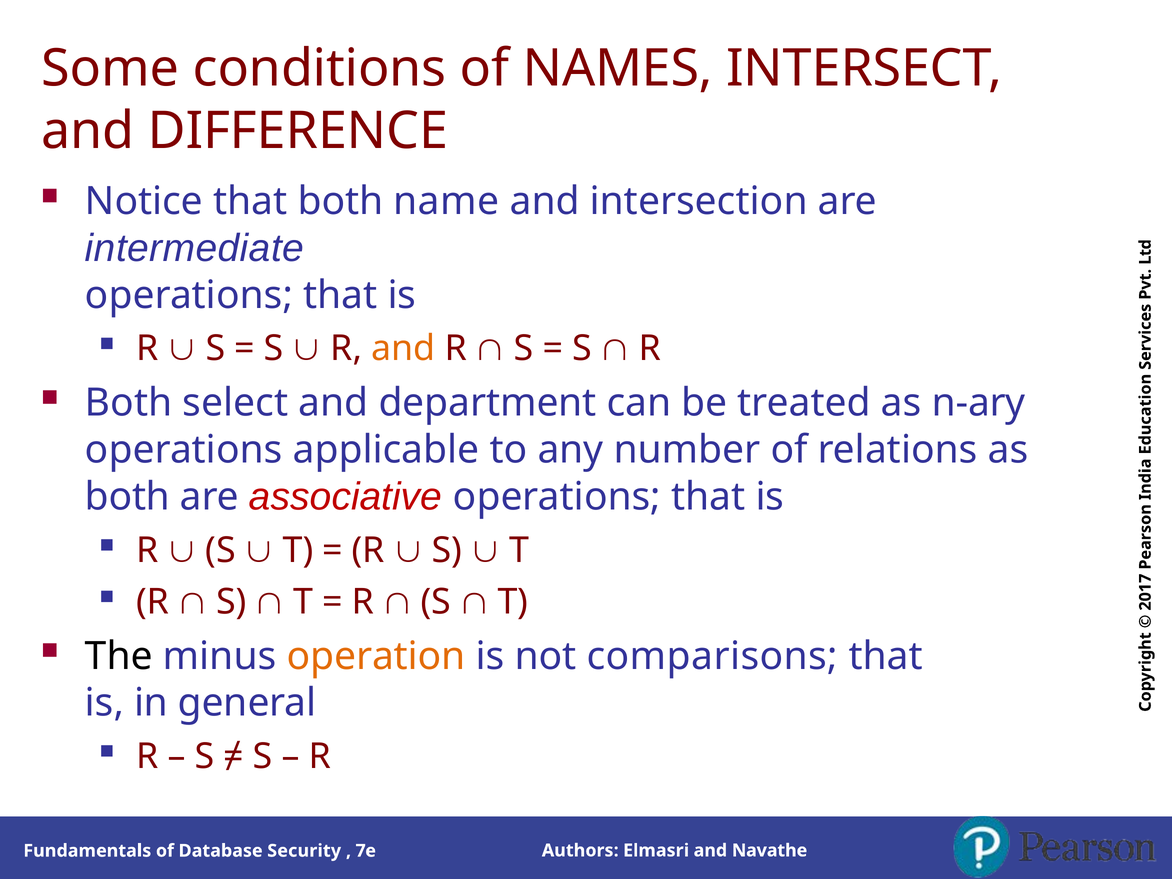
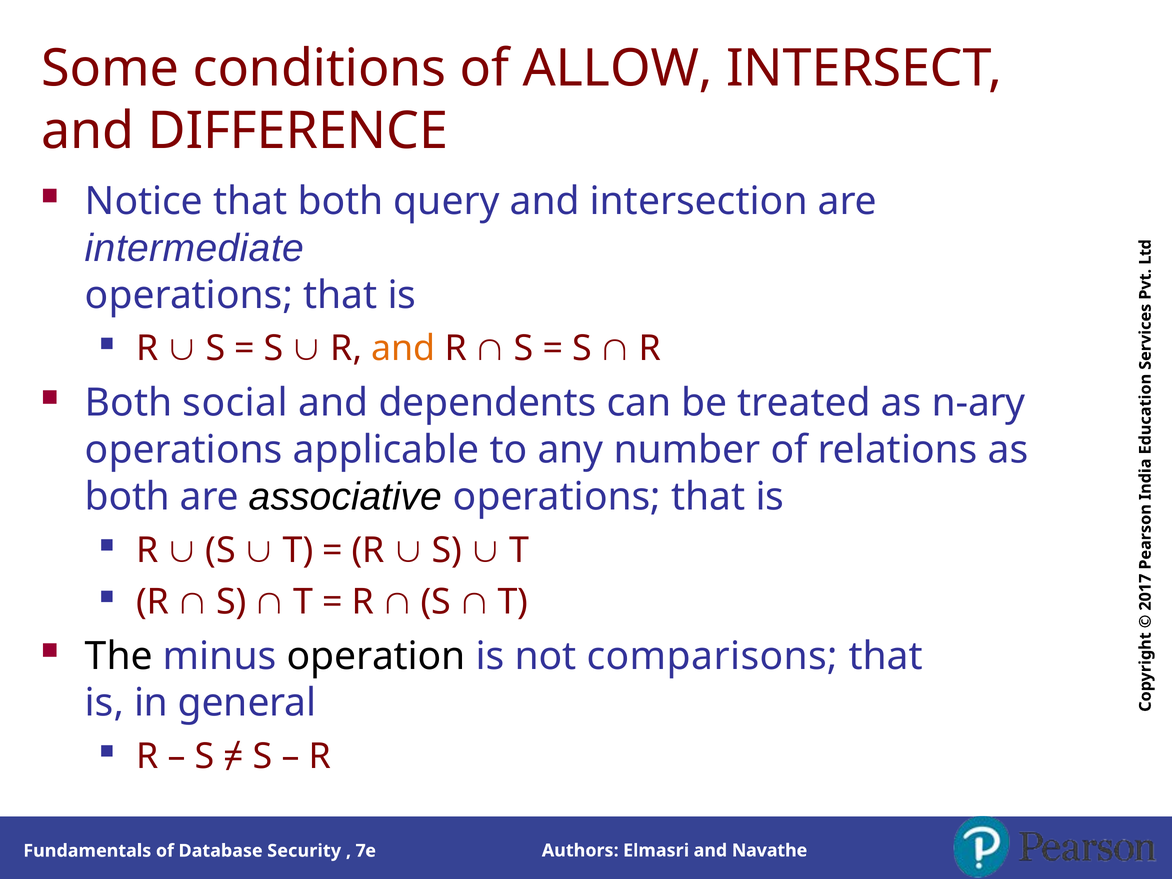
NAMES: NAMES -> ALLOW (618, 69)
name: name -> query (447, 201)
select: select -> social (235, 403)
department: department -> dependents (488, 403)
associative colour: red -> black (346, 497)
operation colour: orange -> black (376, 656)
